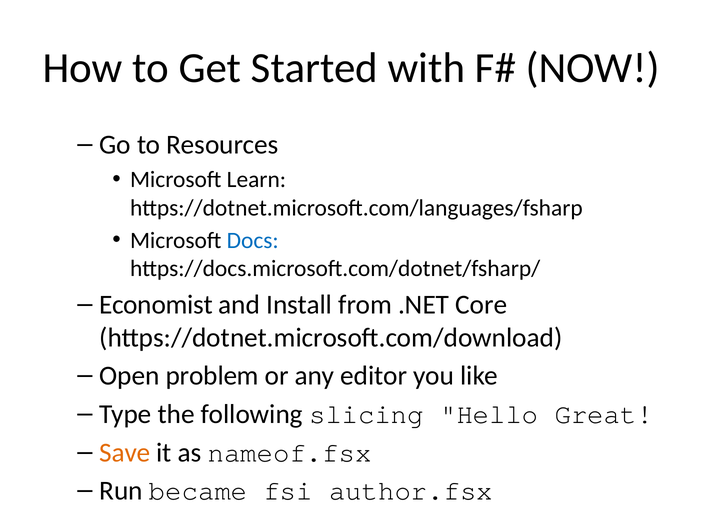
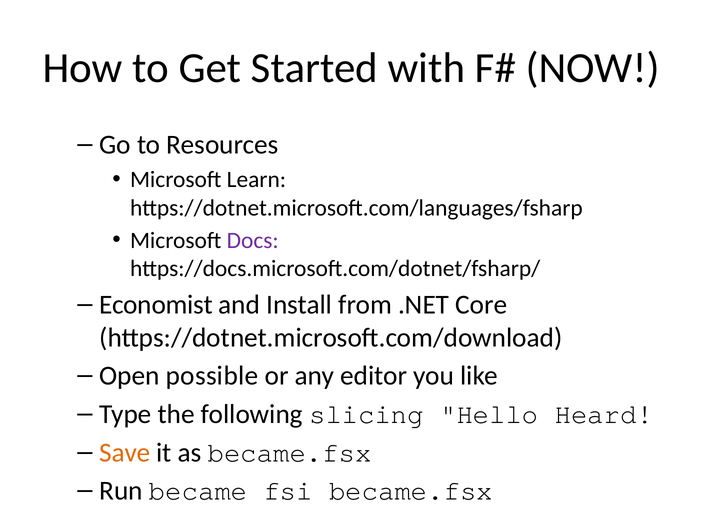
Docs colour: blue -> purple (253, 241)
problem: problem -> possible (212, 376)
Great: Great -> Heard (604, 414)
as nameof.fsx: nameof.fsx -> became.fsx (290, 453)
fsi author.fsx: author.fsx -> became.fsx (411, 491)
